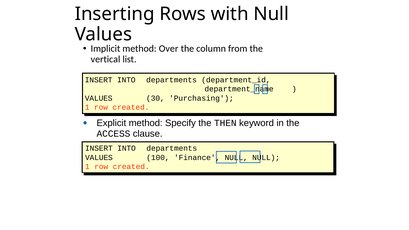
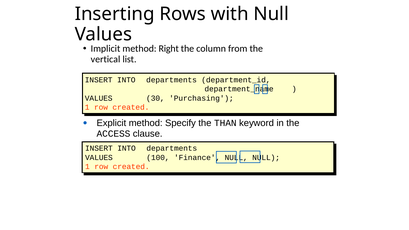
Over: Over -> Right (169, 49)
THEN: THEN -> THAN (225, 123)
